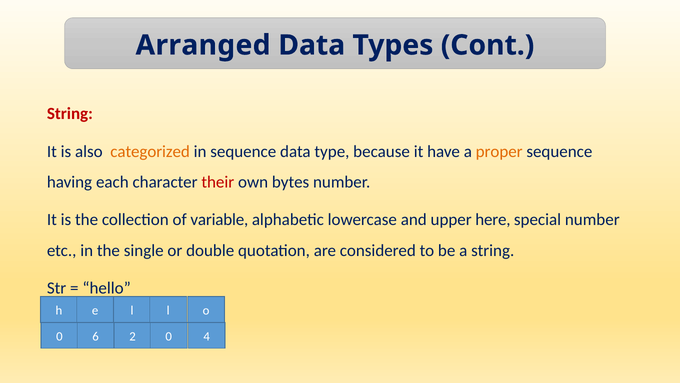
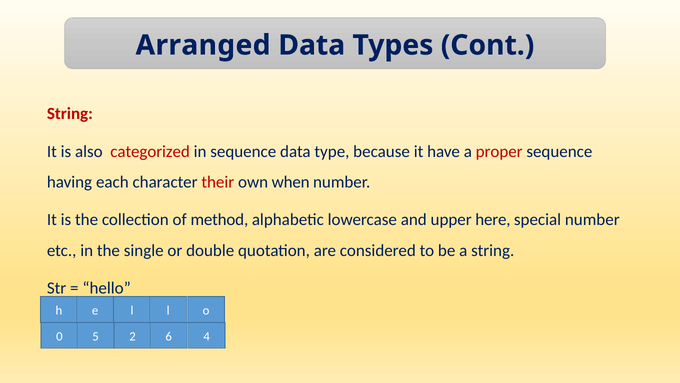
categorized colour: orange -> red (150, 151)
proper colour: orange -> red (499, 151)
bytes: bytes -> when (291, 182)
variable: variable -> method (219, 220)
6: 6 -> 5 (96, 336)
2 0: 0 -> 6 (169, 336)
